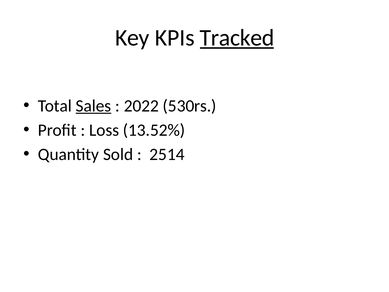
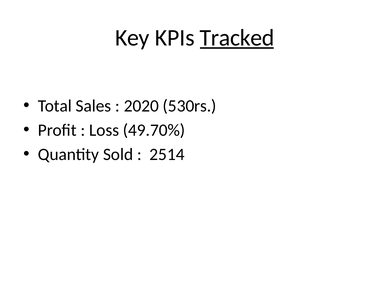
Sales underline: present -> none (93, 106)
2022: 2022 -> 2020 (141, 106)
13.52%: 13.52% -> 49.70% (154, 130)
